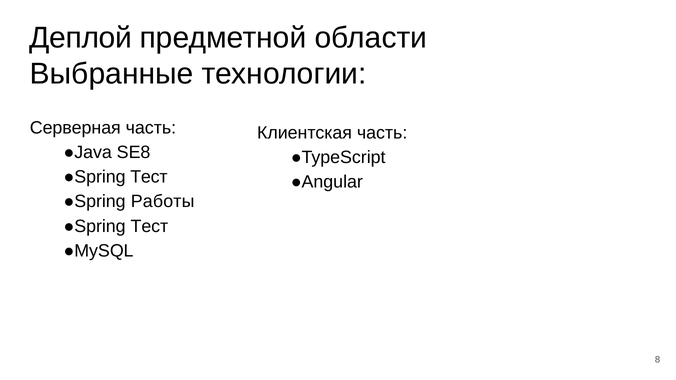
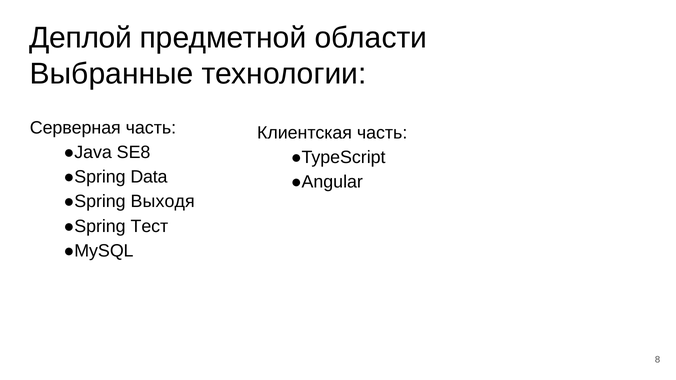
Тест: Тест -> Data (149, 177)
Работы: Работы -> Выходя (163, 202)
